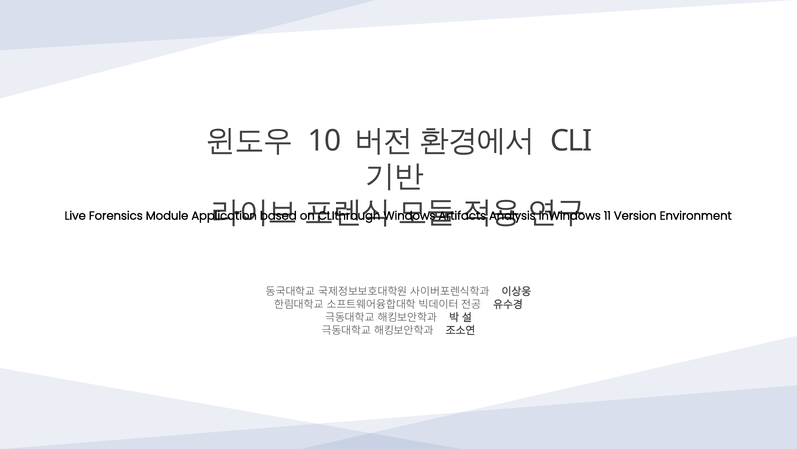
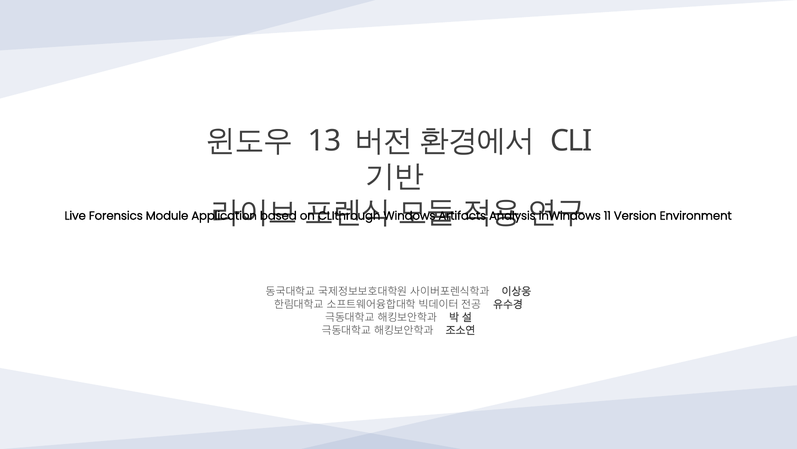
10: 10 -> 13 (324, 140)
